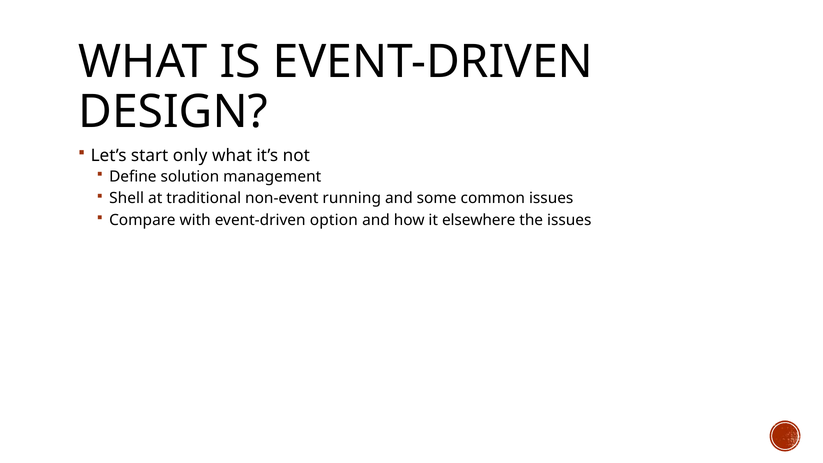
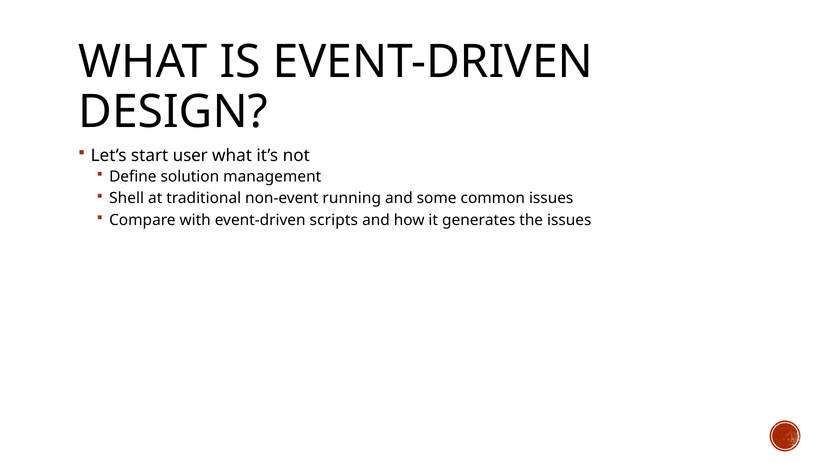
only: only -> user (190, 155)
option: option -> scripts (334, 220)
elsewhere: elsewhere -> generates (479, 220)
